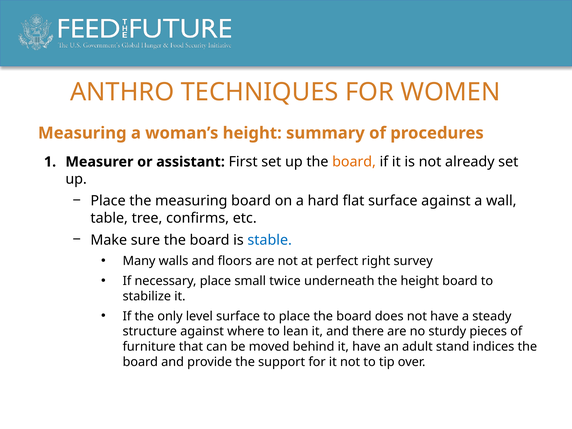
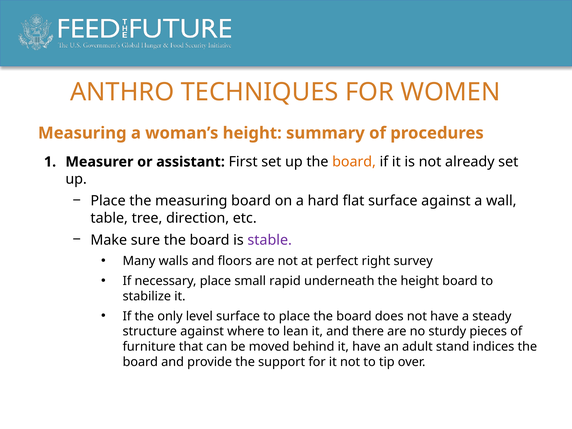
confirms: confirms -> direction (198, 218)
stable colour: blue -> purple (270, 240)
twice: twice -> rapid (285, 281)
